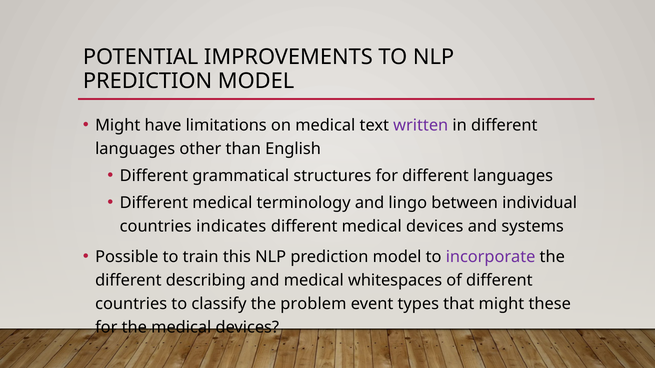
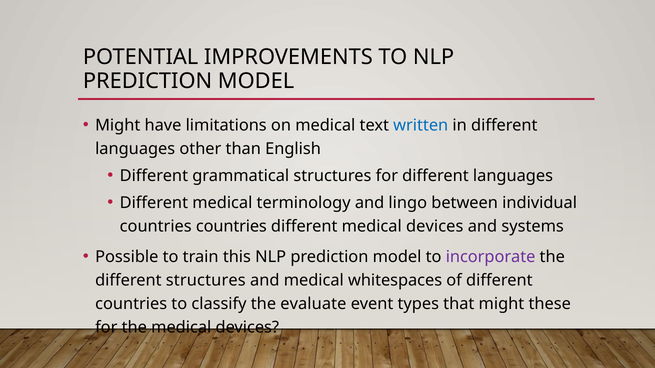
written colour: purple -> blue (421, 126)
countries indicates: indicates -> countries (231, 227)
different describing: describing -> structures (206, 281)
problem: problem -> evaluate (313, 304)
